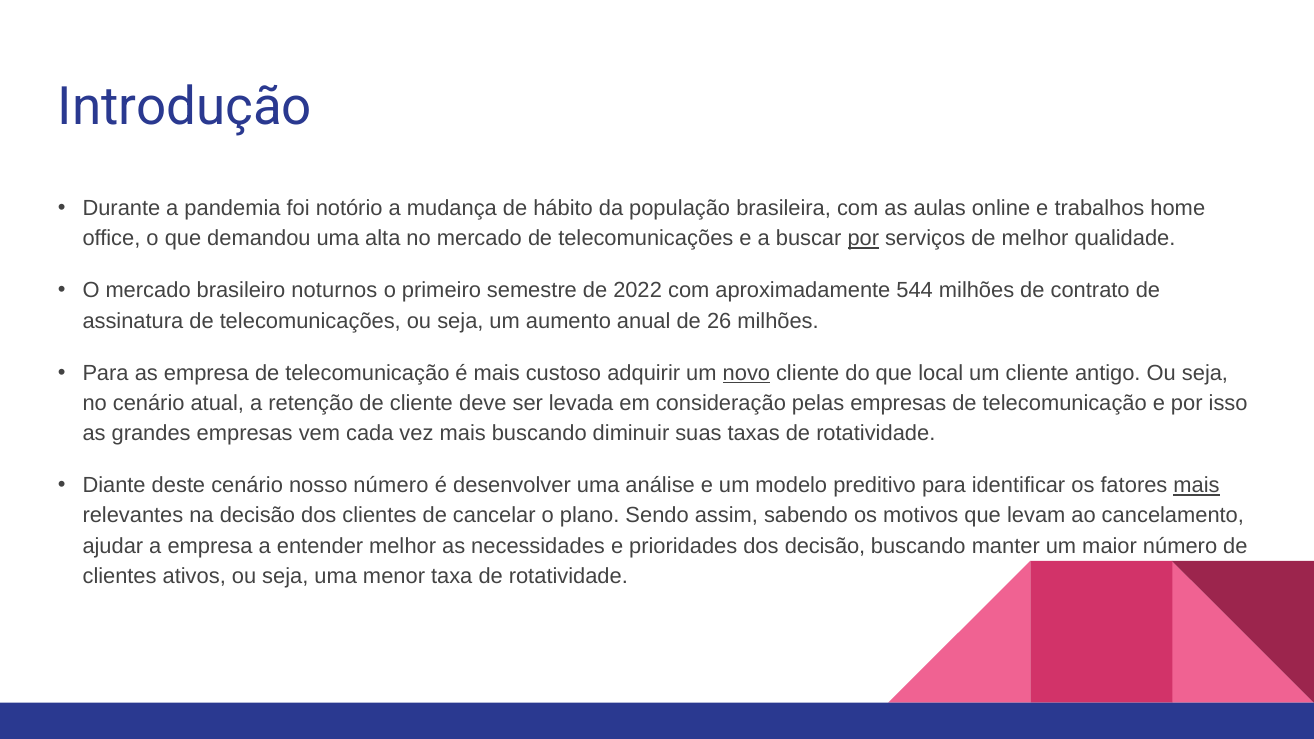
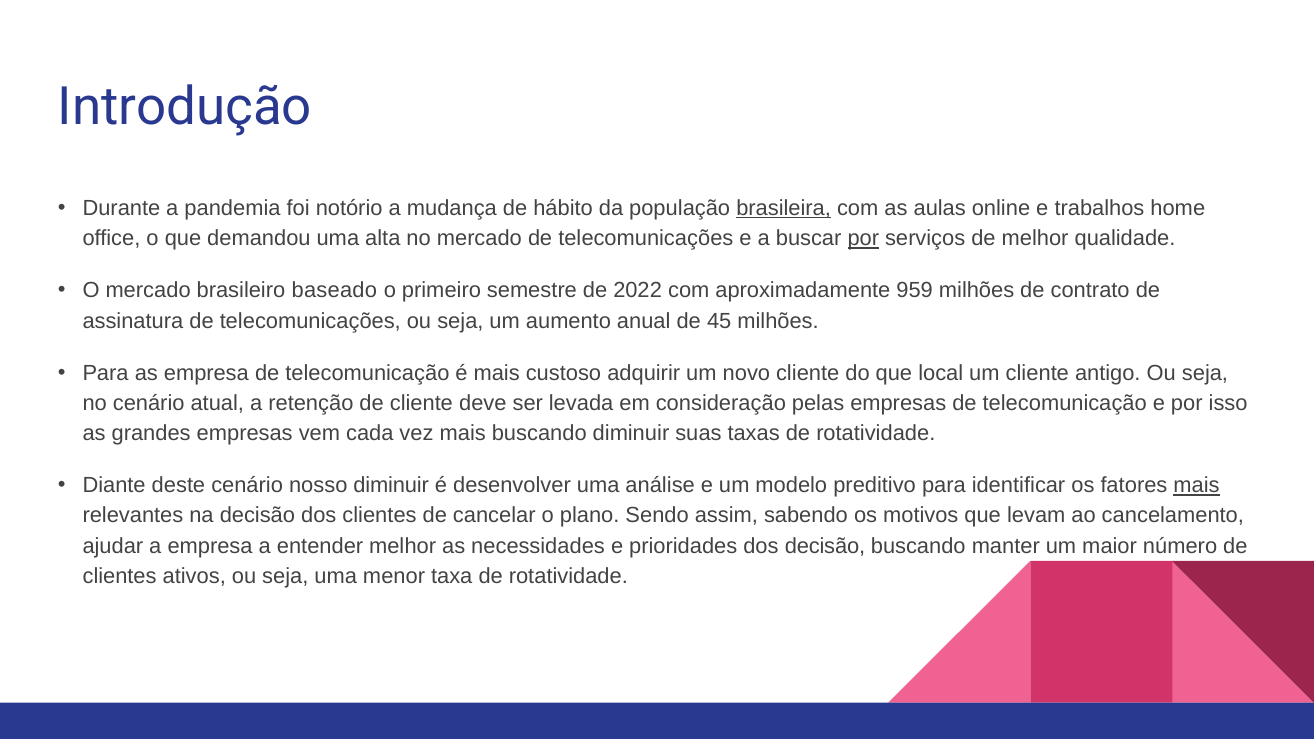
brasileira underline: none -> present (784, 208)
noturnos: noturnos -> baseado (334, 291)
544: 544 -> 959 (915, 291)
26: 26 -> 45 (719, 321)
novo underline: present -> none (746, 373)
nosso número: número -> diminuir (391, 486)
